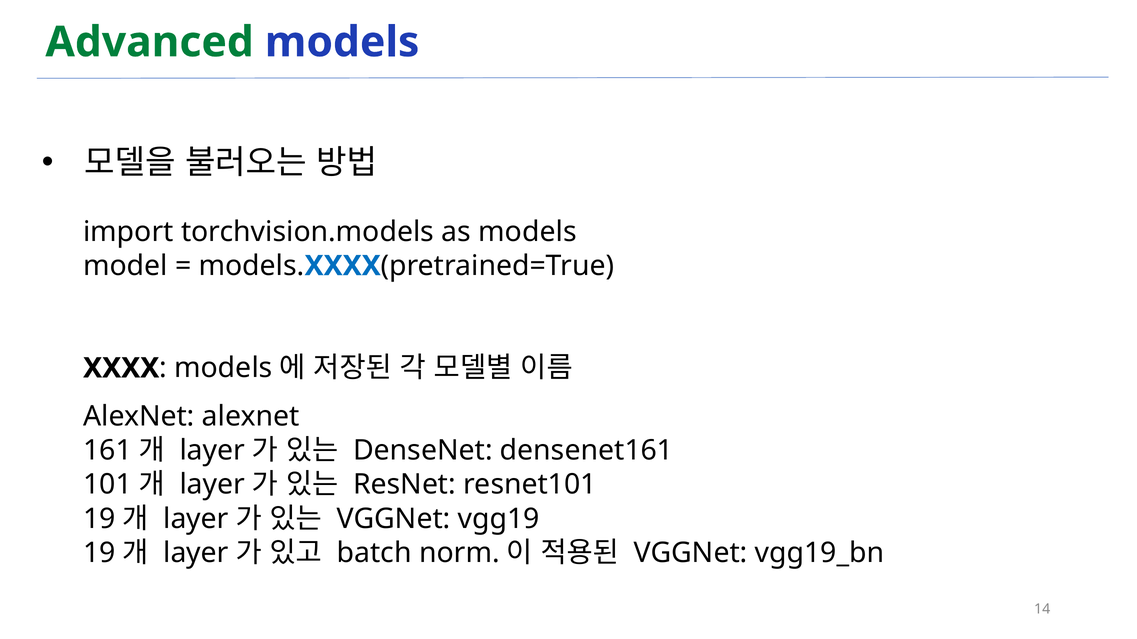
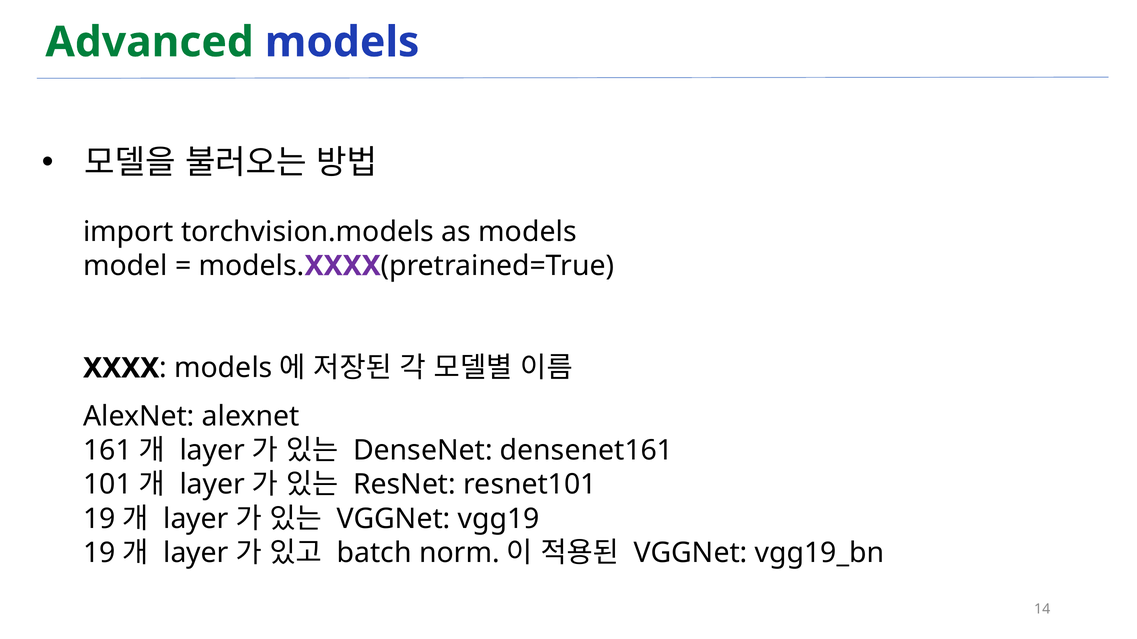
XXXX colour: blue -> purple (343, 266)
